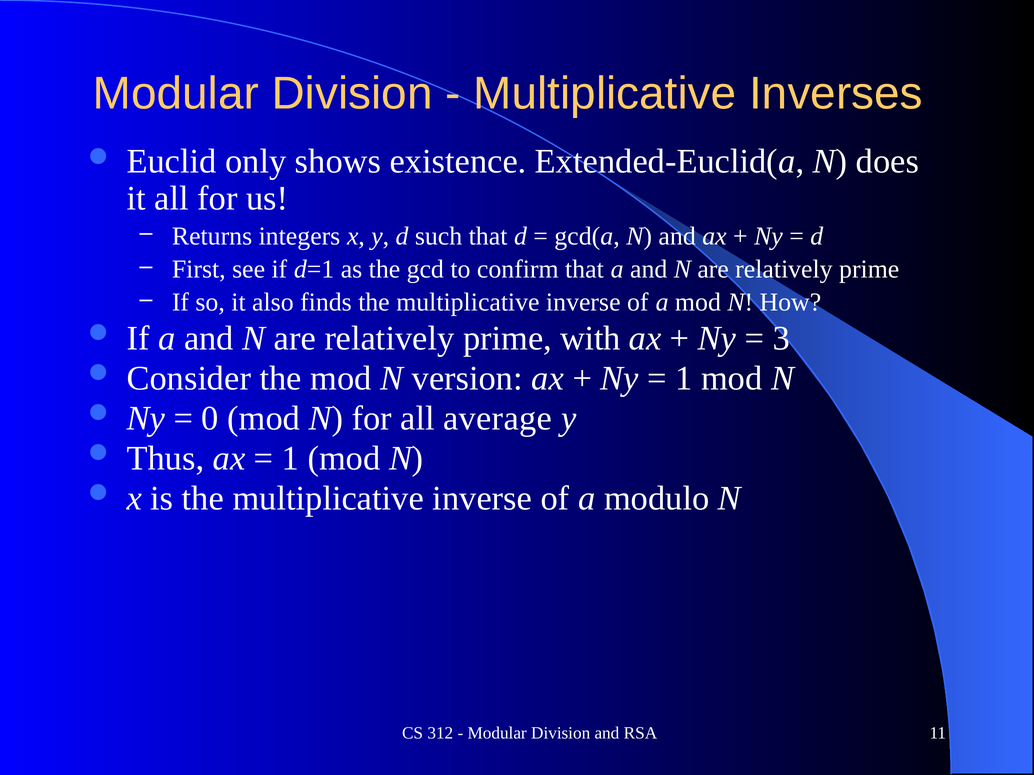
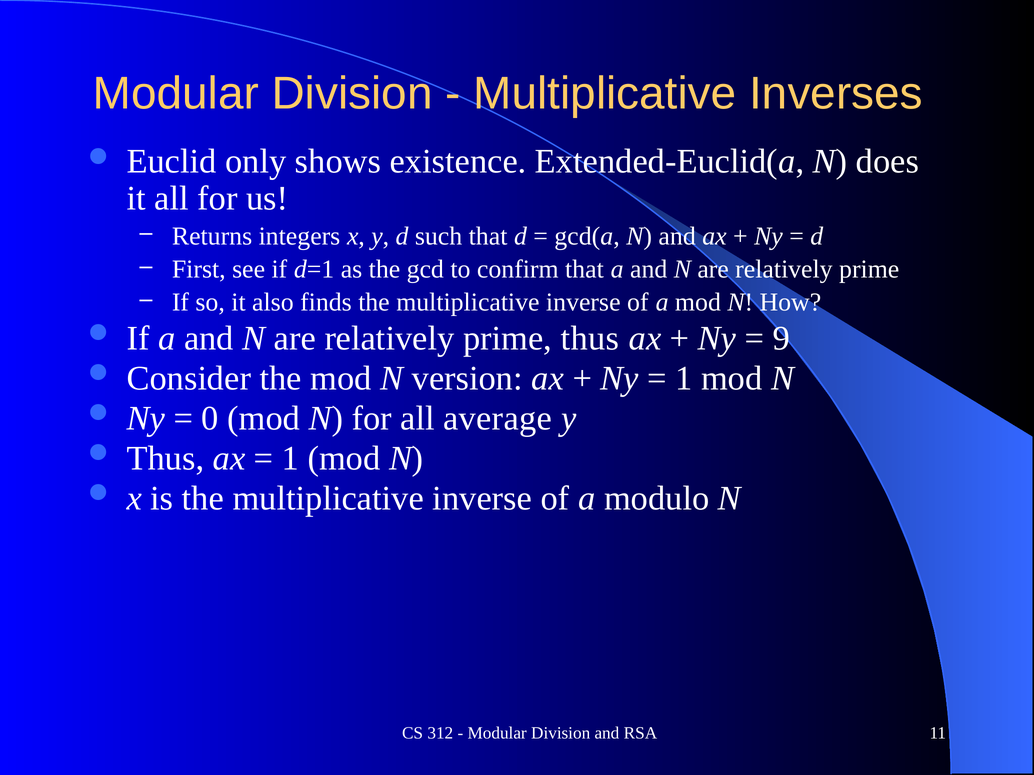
prime with: with -> thus (590, 339)
3: 3 -> 9 (781, 339)
